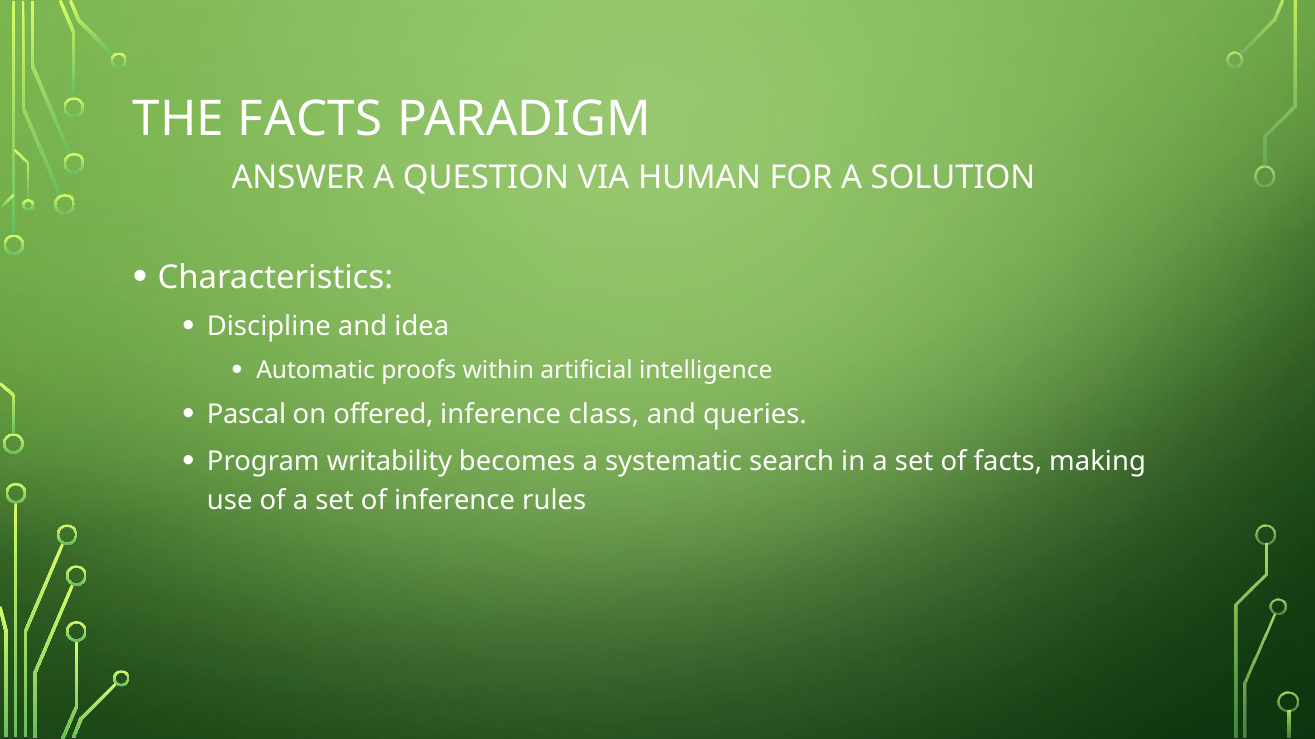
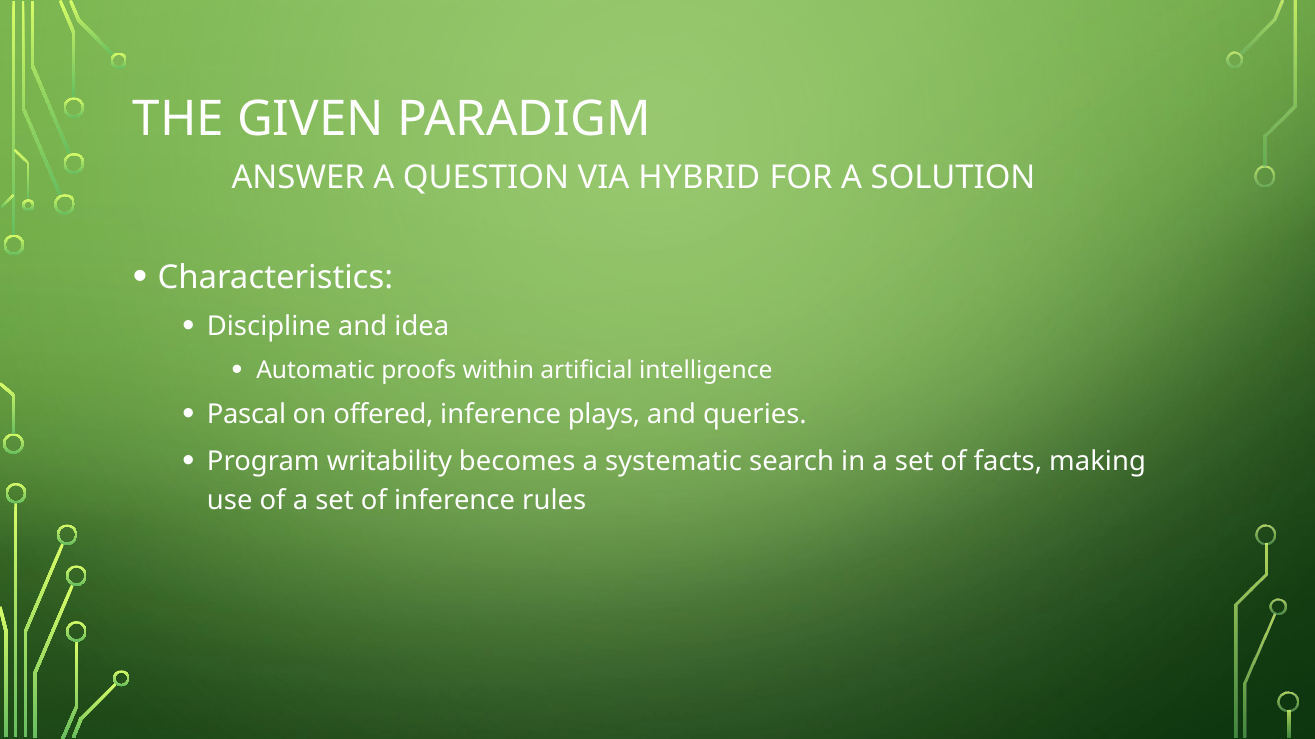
THE FACTS: FACTS -> GIVEN (311, 119)
HUMAN: HUMAN -> HYBRID (699, 178)
class: class -> plays (604, 415)
